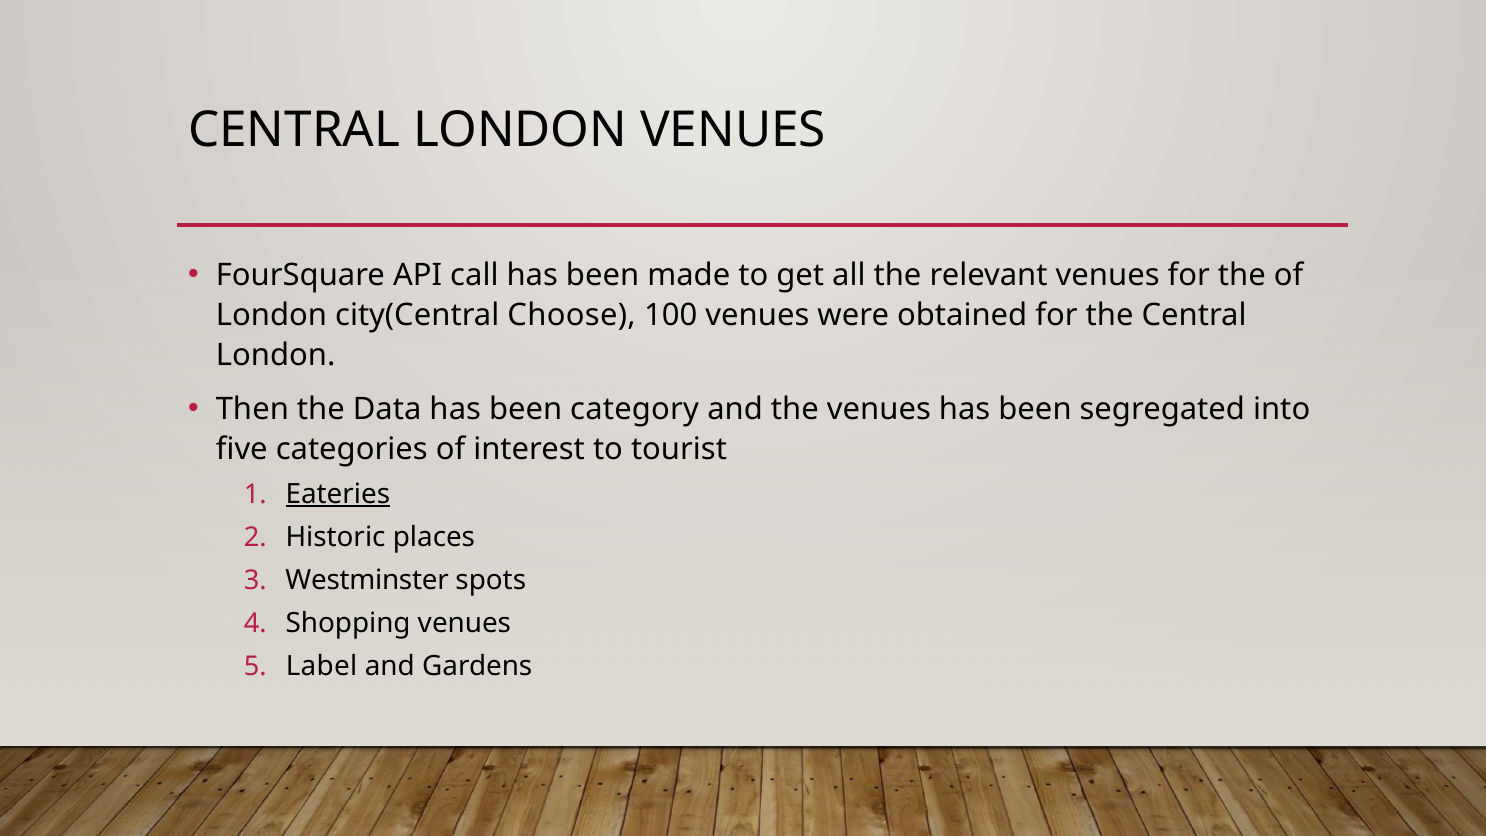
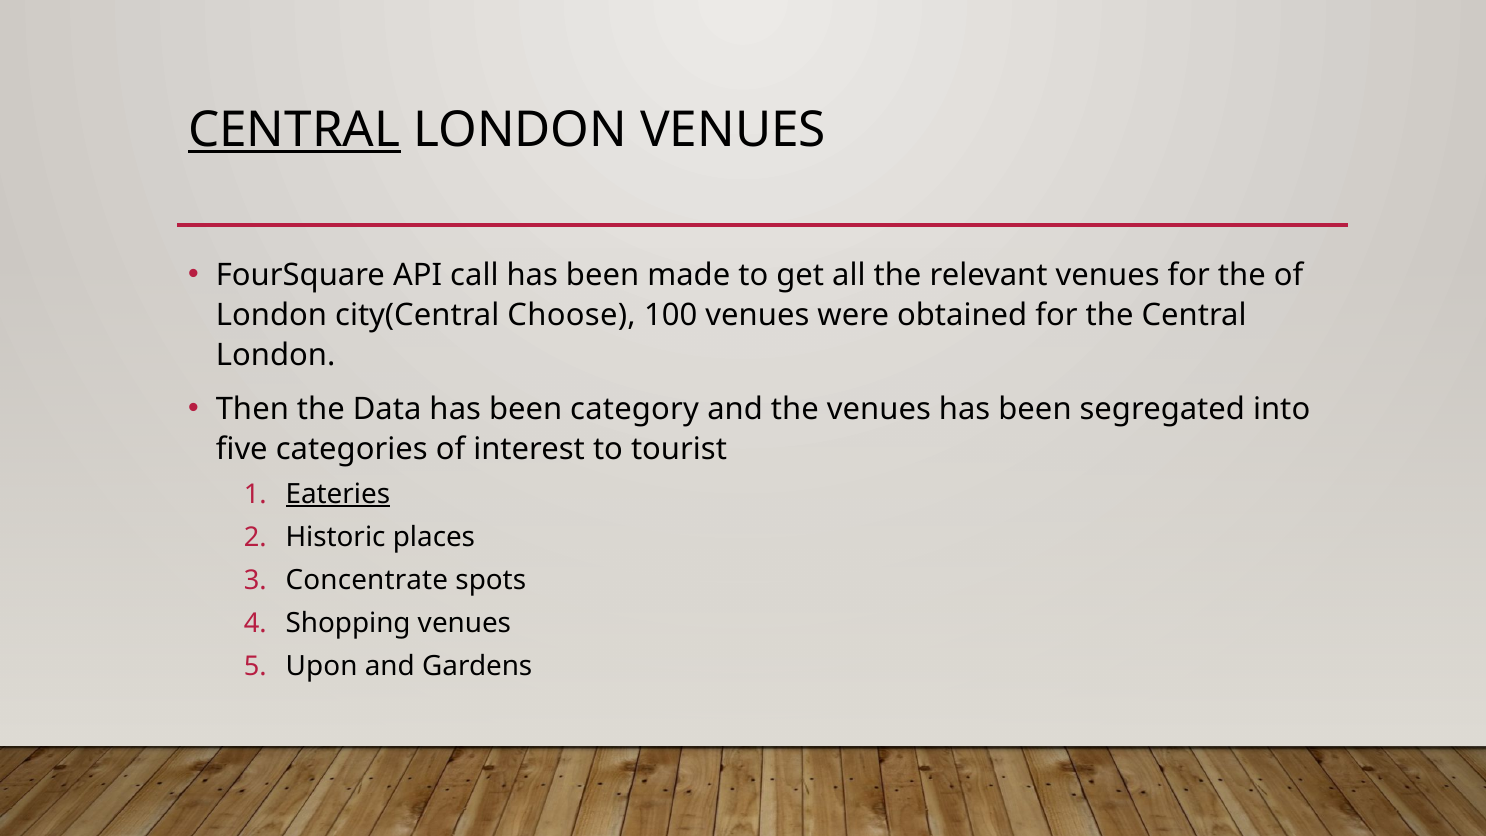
CENTRAL underline: none -> present (294, 130)
Westminster: Westminster -> Concentrate (367, 580)
Label: Label -> Upon (322, 666)
